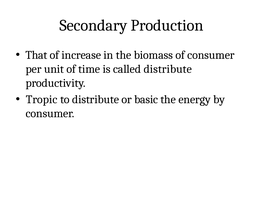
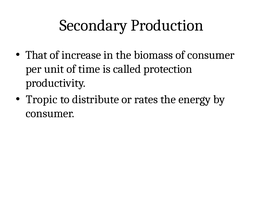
called distribute: distribute -> protection (168, 69)
basic: basic -> rates (146, 100)
